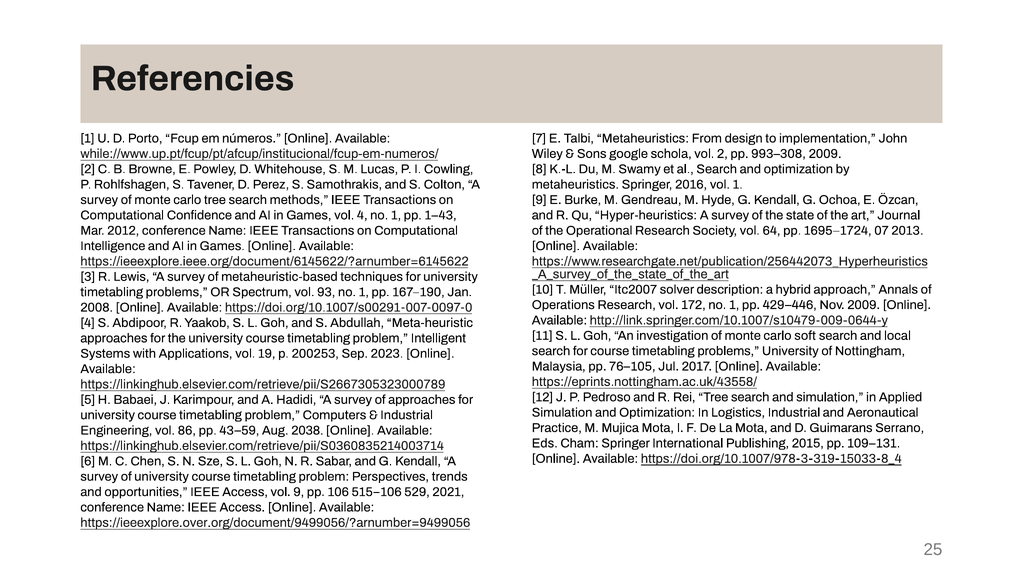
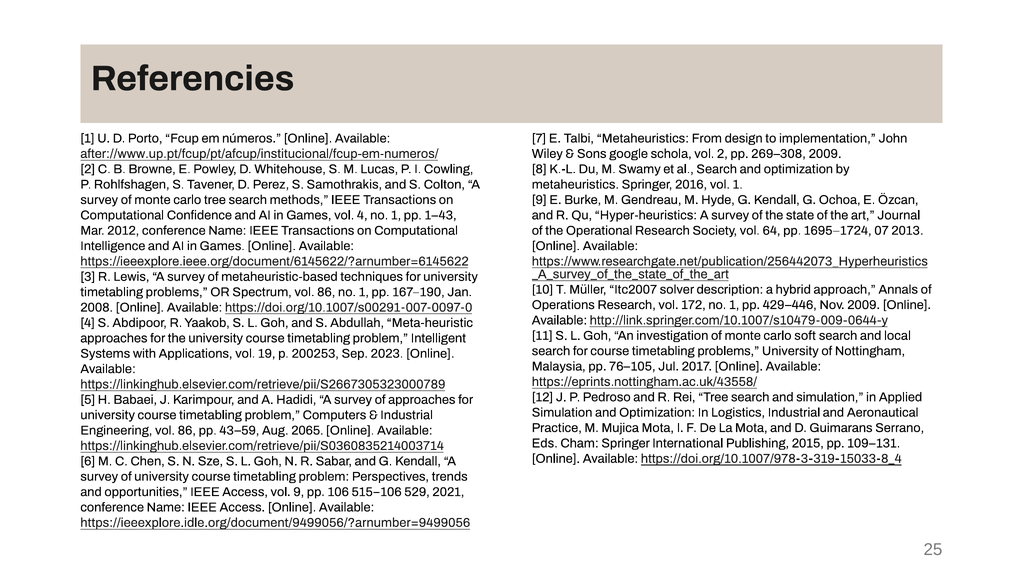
while://www.up.pt/fcup/pt/afcup/institucional/fcup-em-numeros/: while://www.up.pt/fcup/pt/afcup/institucional/fcup-em-numeros/ -> after://www.up.pt/fcup/pt/afcup/institucional/fcup-em-numeros/ (259, 154)
993–308: 993–308 -> 269–308 (778, 154)
Spectrum vol 93: 93 -> 86 (326, 292)
2038: 2038 -> 2065 (307, 431)
https://ieeexplore.over.org/document/9499056/?arnumber=9499056: https://ieeexplore.over.org/document/9499056/?arnumber=9499056 -> https://ieeexplore.idle.org/document/9499056/?arnumber=9499056 (275, 523)
